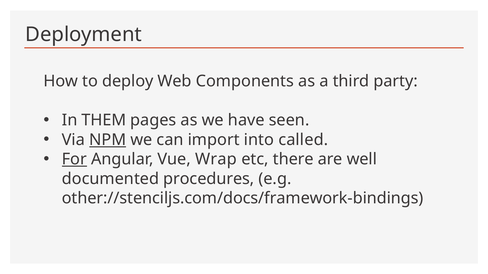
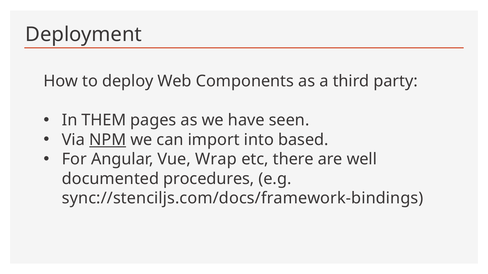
called: called -> based (303, 140)
For underline: present -> none (74, 159)
other://stenciljs.com/docs/framework-bindings: other://stenciljs.com/docs/framework-bindings -> sync://stenciljs.com/docs/framework-bindings (243, 199)
